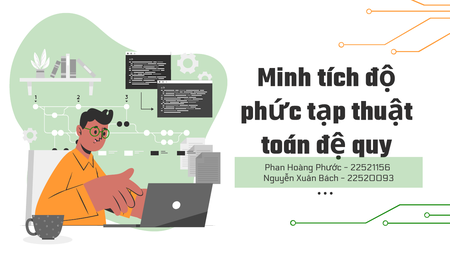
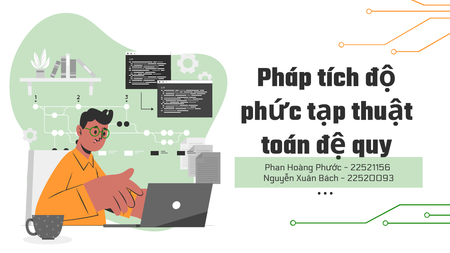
Minh: Minh -> Pháp (284, 77)
